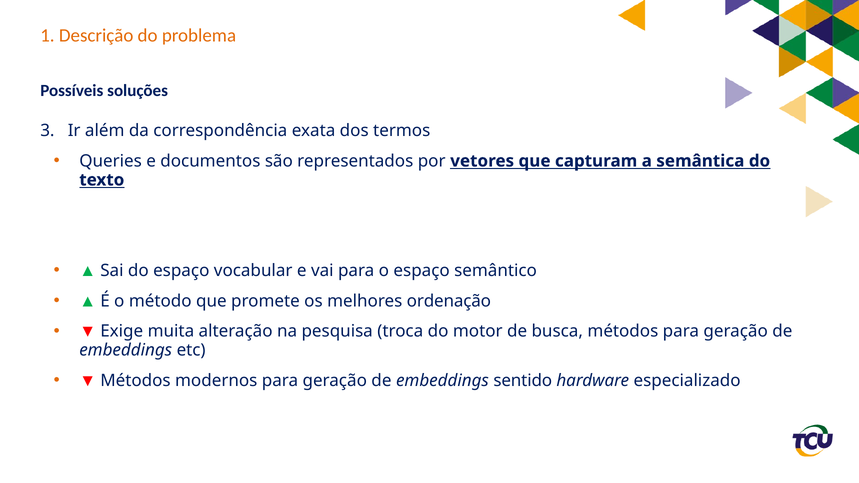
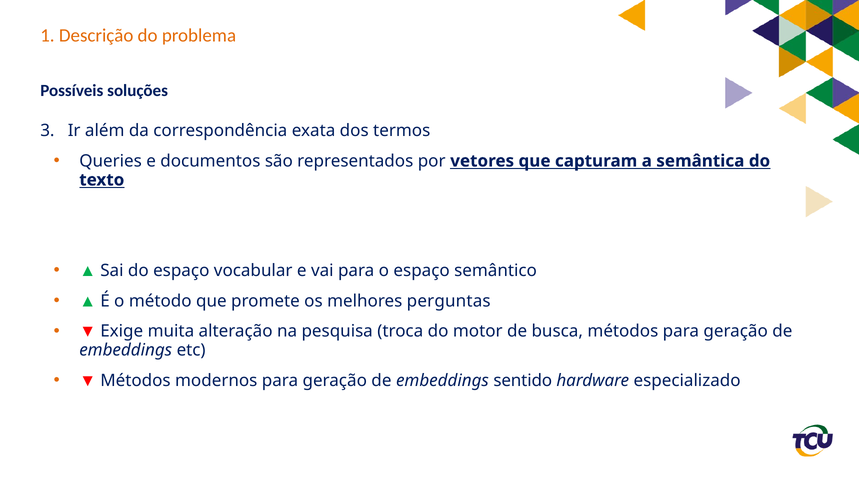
ordenação: ordenação -> perguntas (449, 301)
